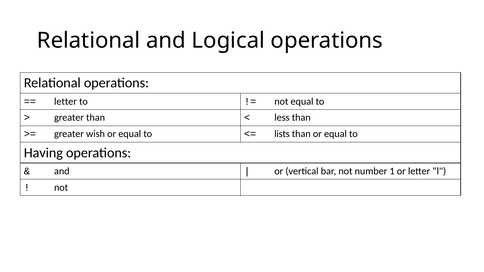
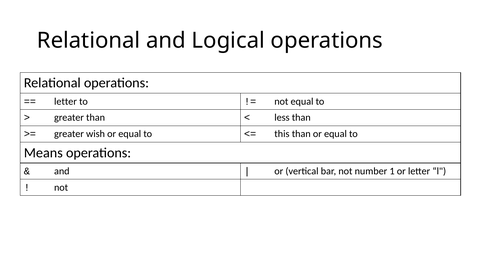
lists: lists -> this (282, 134)
Having: Having -> Means (43, 153)
